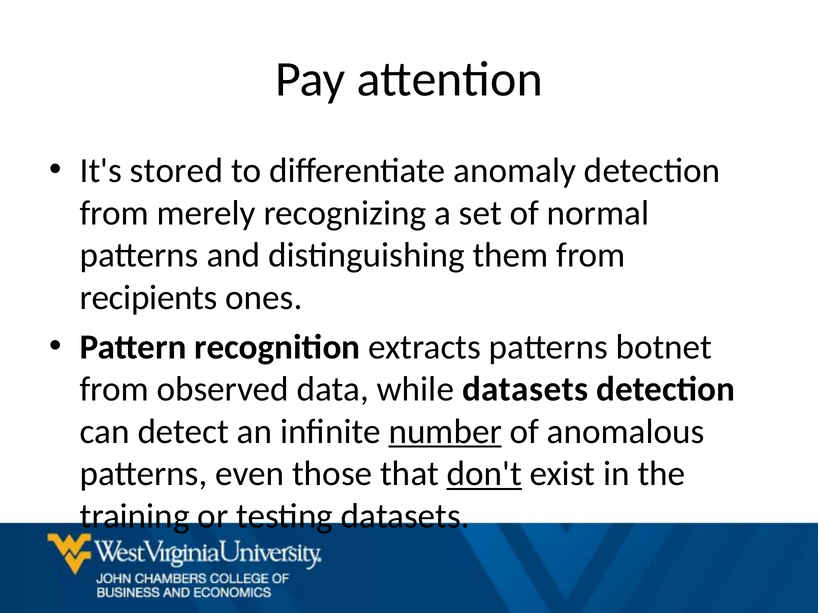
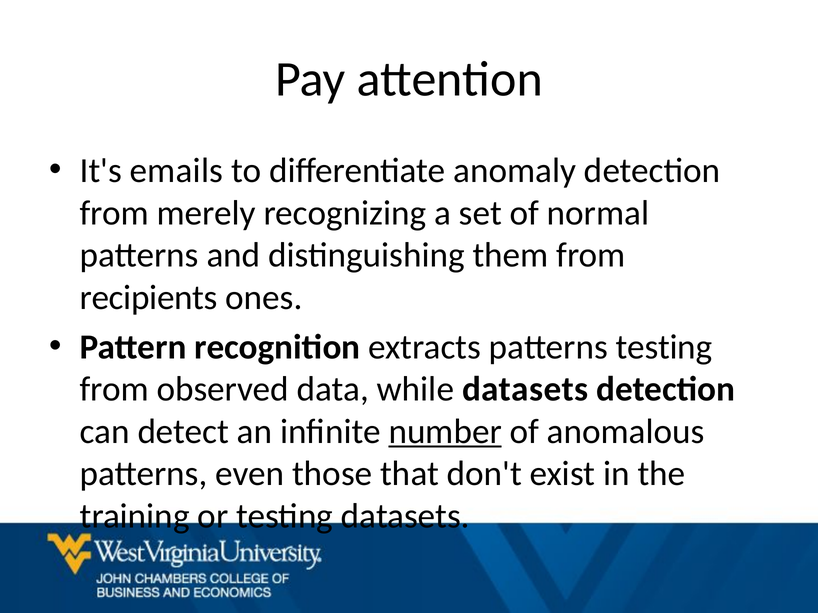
stored: stored -> emails (176, 171)
patterns botnet: botnet -> testing (664, 347)
don't underline: present -> none (484, 474)
